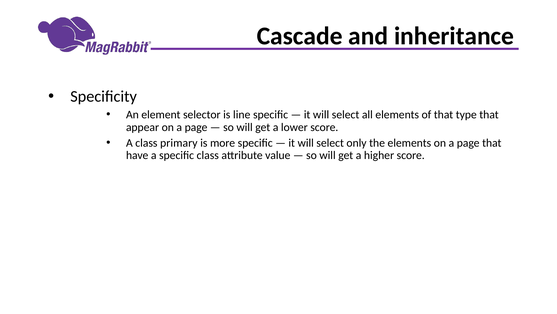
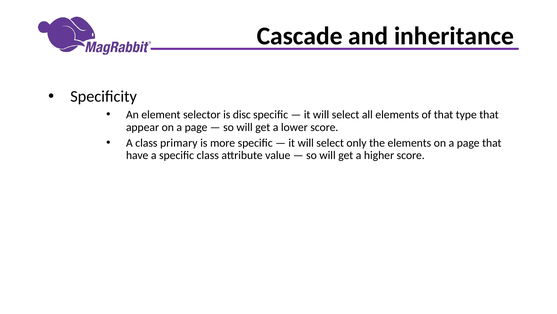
line: line -> disc (242, 114)
